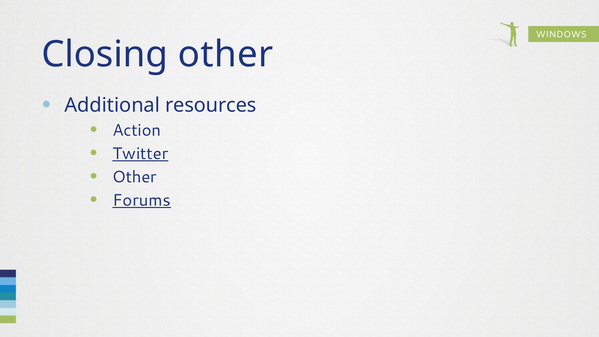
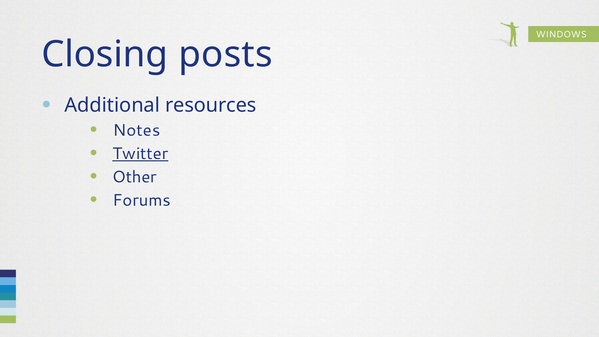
Closing other: other -> posts (226, 54)
Action: Action -> Notes (137, 130)
Forums underline: present -> none (142, 200)
